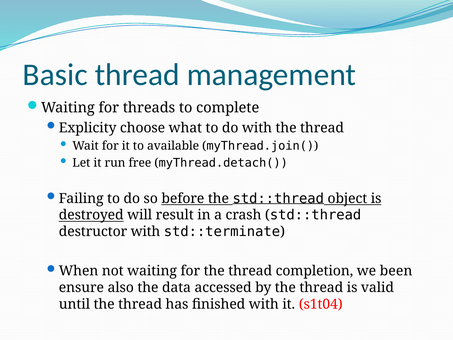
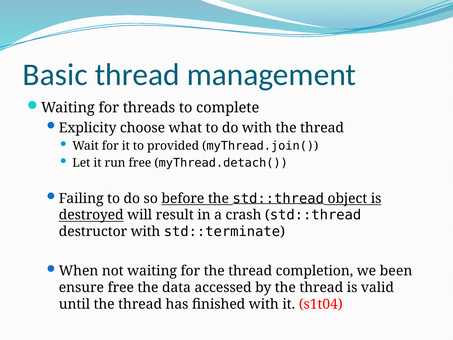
available: available -> provided (173, 146)
ensure also: also -> free (121, 287)
